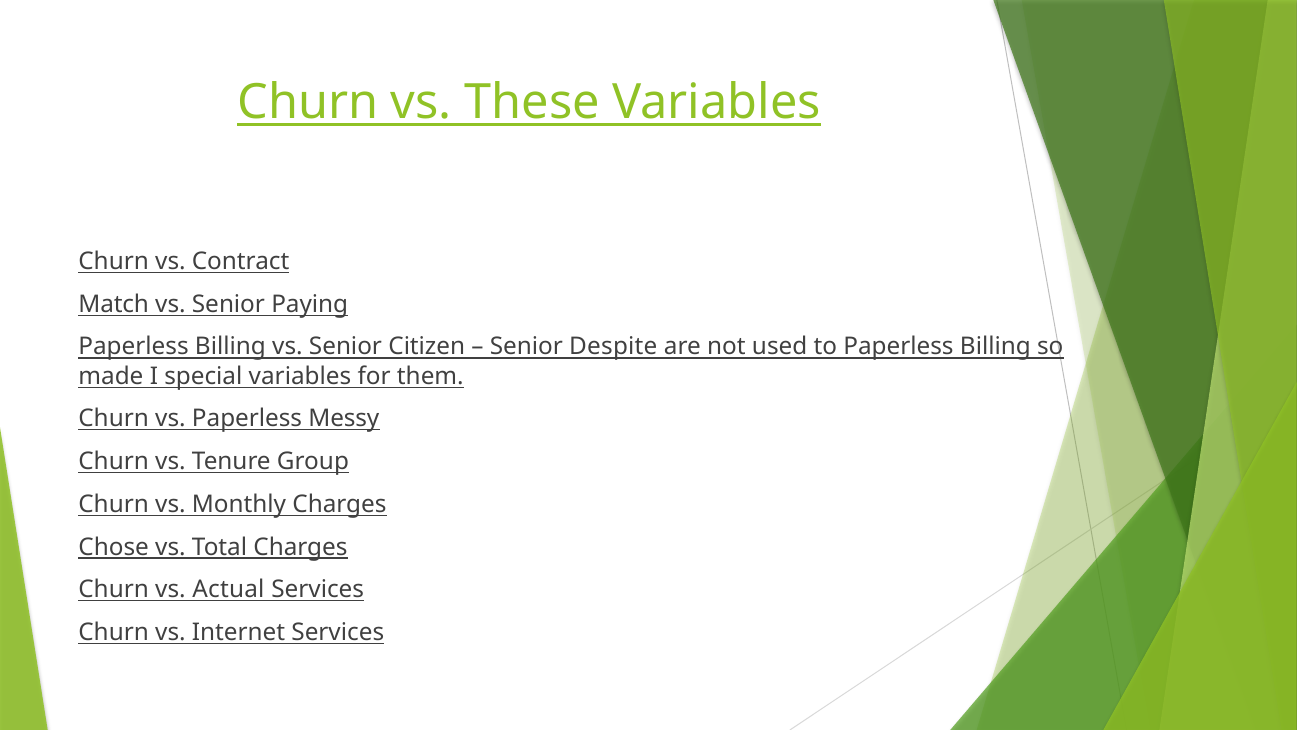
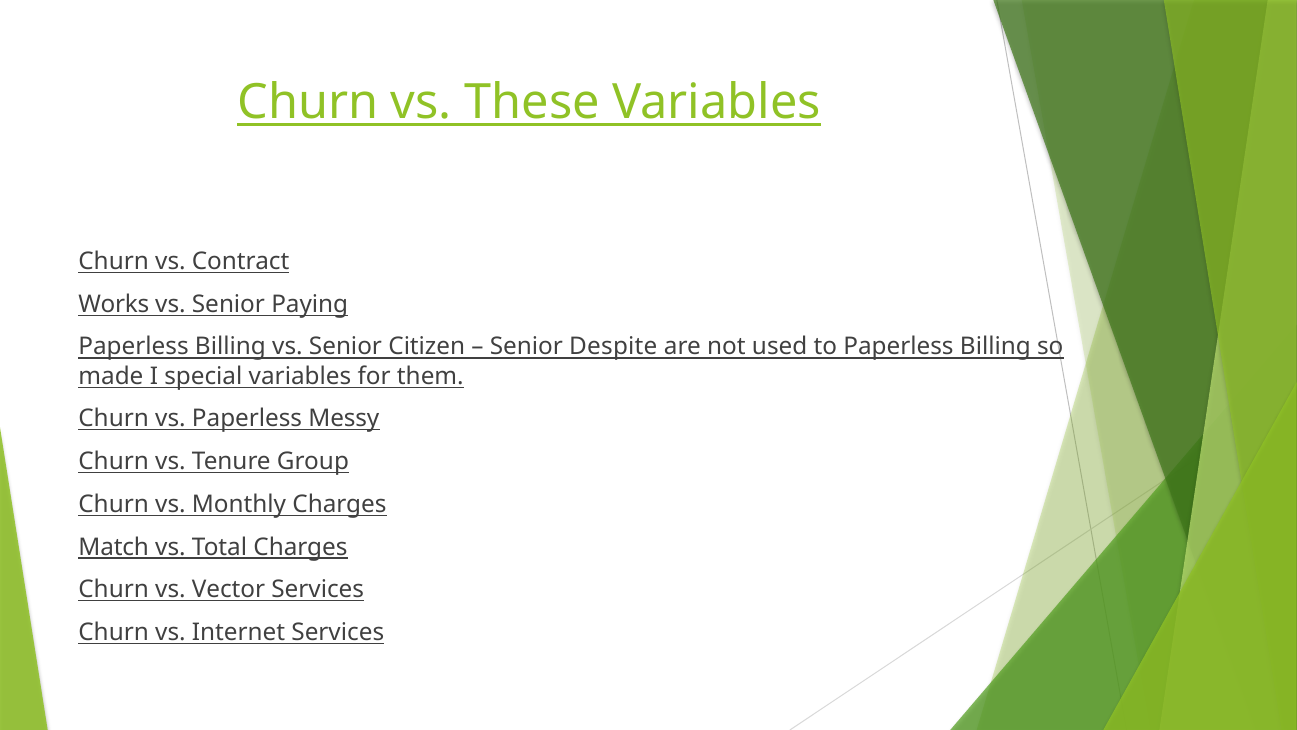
Match: Match -> Works (114, 304)
Chose: Chose -> Match (114, 547)
Actual: Actual -> Vector (229, 589)
